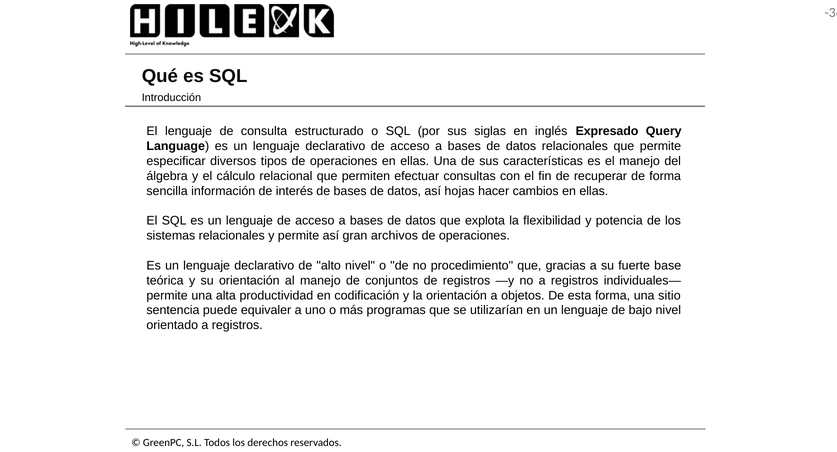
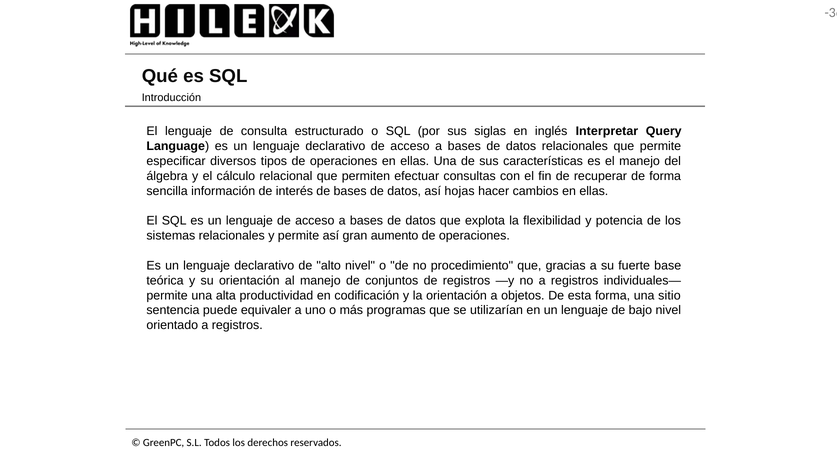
Expresado: Expresado -> Interpretar (607, 131)
archivos: archivos -> aumento (395, 235)
